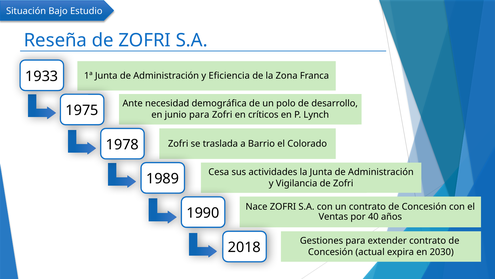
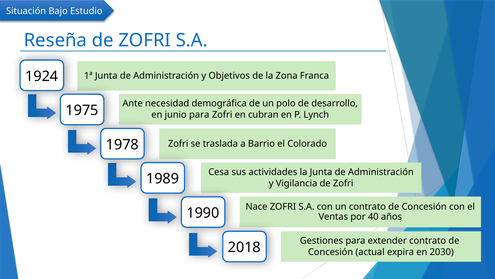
1933: 1933 -> 1924 (42, 76)
Eficiencia: Eficiencia -> Objetivos (229, 76)
críticos: críticos -> cubran (263, 115)
